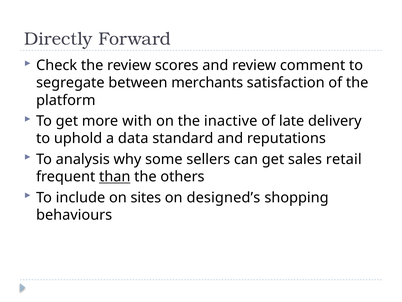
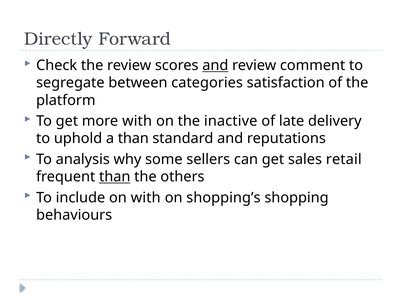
and underline: none -> present (215, 65)
merchants: merchants -> categories (207, 83)
a data: data -> than (133, 138)
on sites: sites -> with (146, 197)
designed’s: designed’s -> shopping’s (223, 197)
